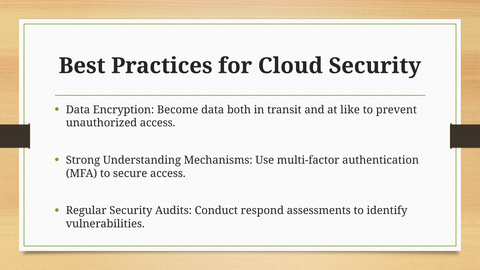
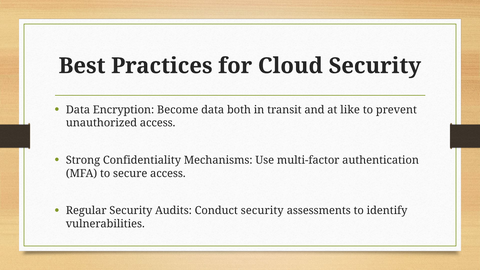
Understanding: Understanding -> Confidentiality (142, 160)
Conduct respond: respond -> security (262, 211)
